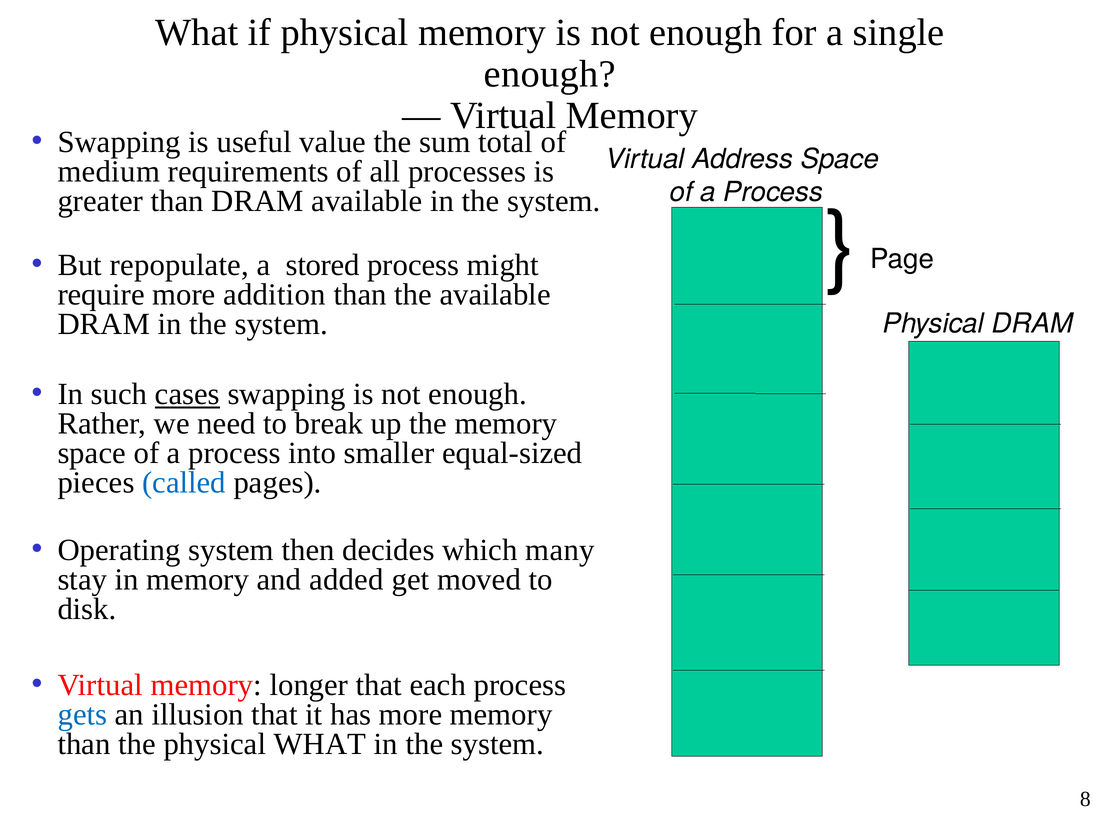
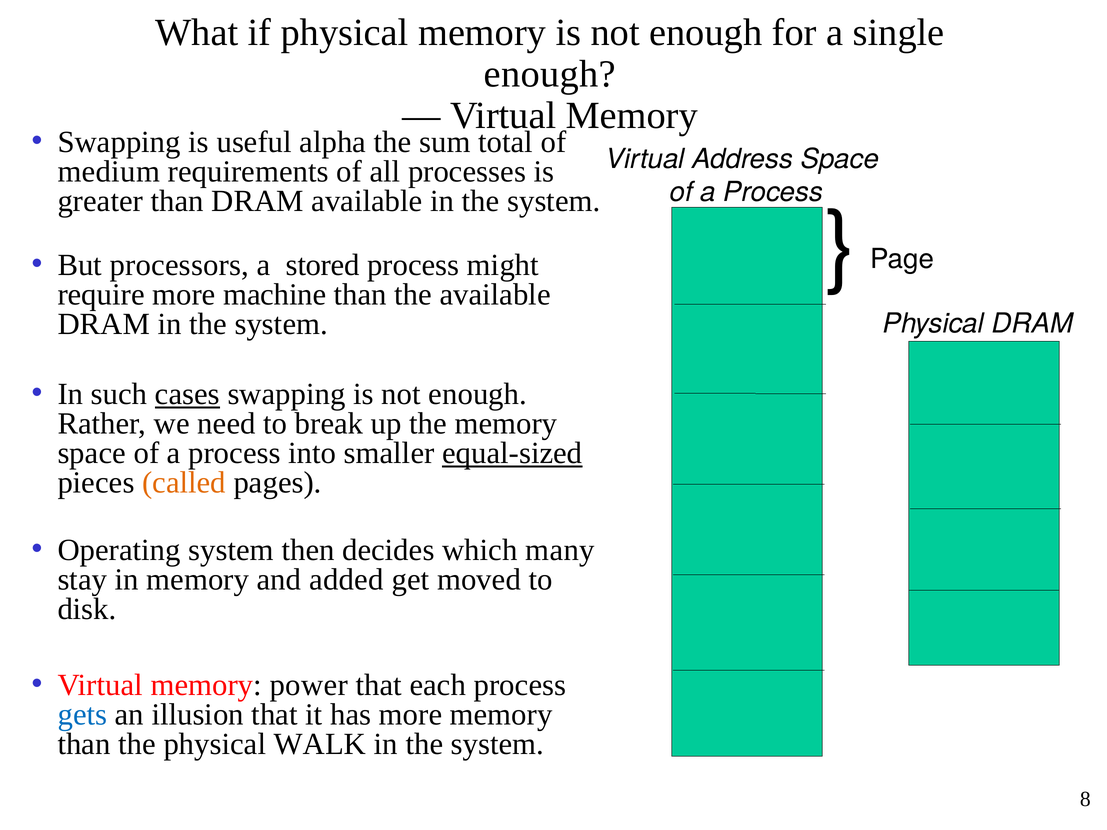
value: value -> alpha (333, 142)
repopulate: repopulate -> processors (179, 265)
addition: addition -> machine (275, 295)
equal-sized underline: none -> present (512, 453)
called colour: blue -> orange (184, 483)
longer: longer -> power (309, 685)
physical WHAT: WHAT -> WALK (320, 744)
